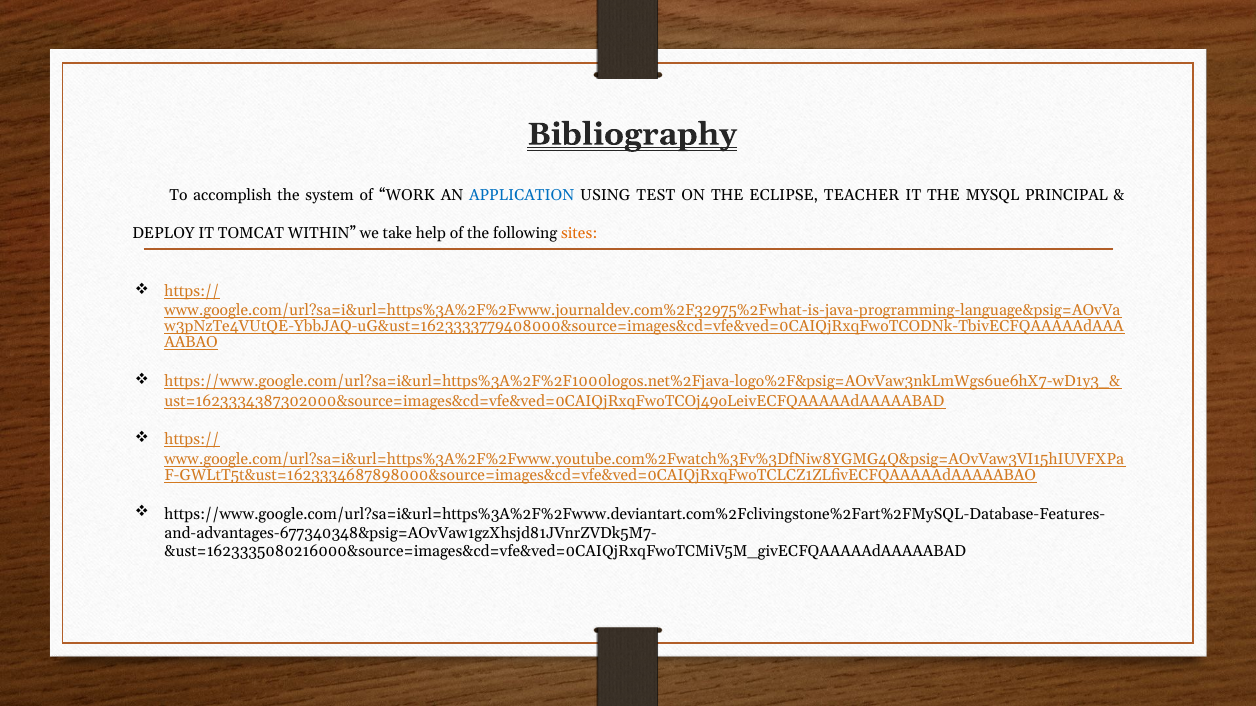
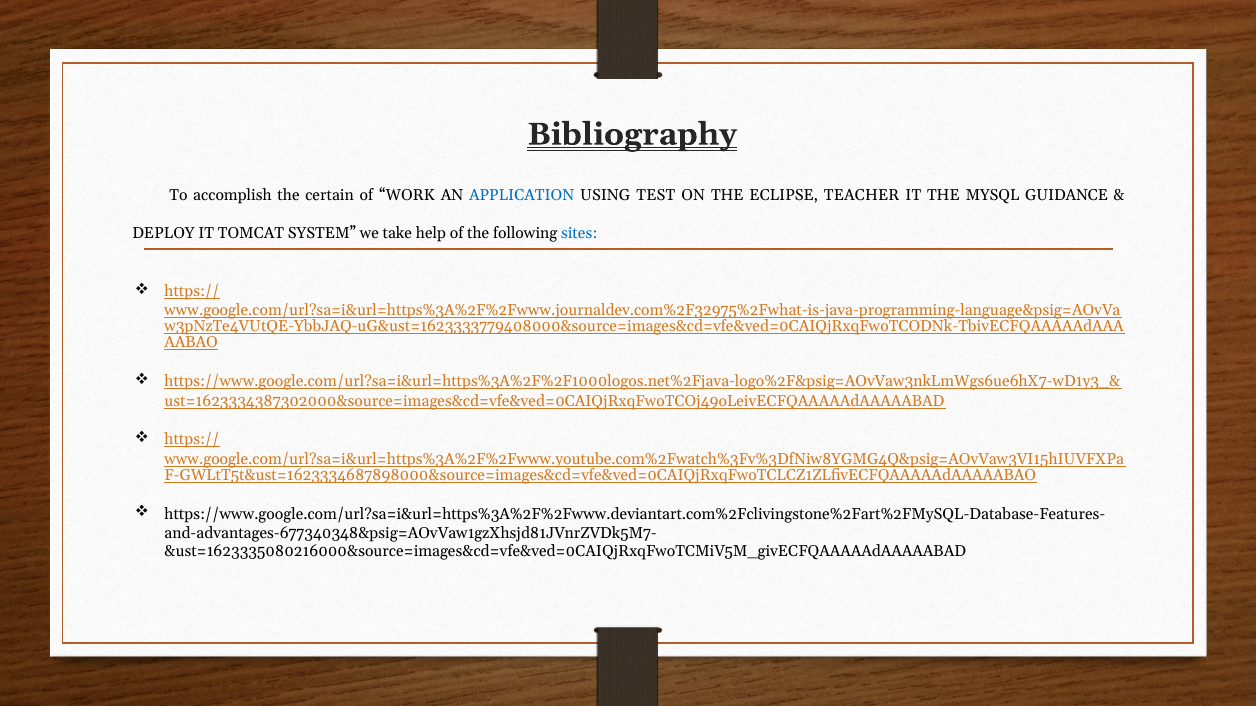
system: system -> certain (330, 196)
PRINCIPAL: PRINCIPAL -> GUIDANCE (1067, 196)
WITHIN: WITHIN -> SYSTEM (322, 233)
sites colour: orange -> blue (579, 233)
